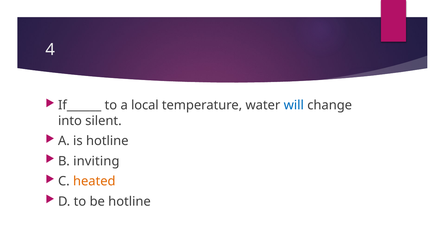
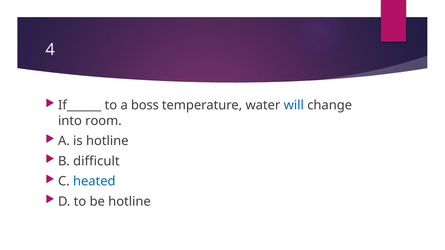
local: local -> boss (145, 105)
silent: silent -> room (103, 121)
inviting: inviting -> difficult (96, 161)
heated colour: orange -> blue (94, 181)
